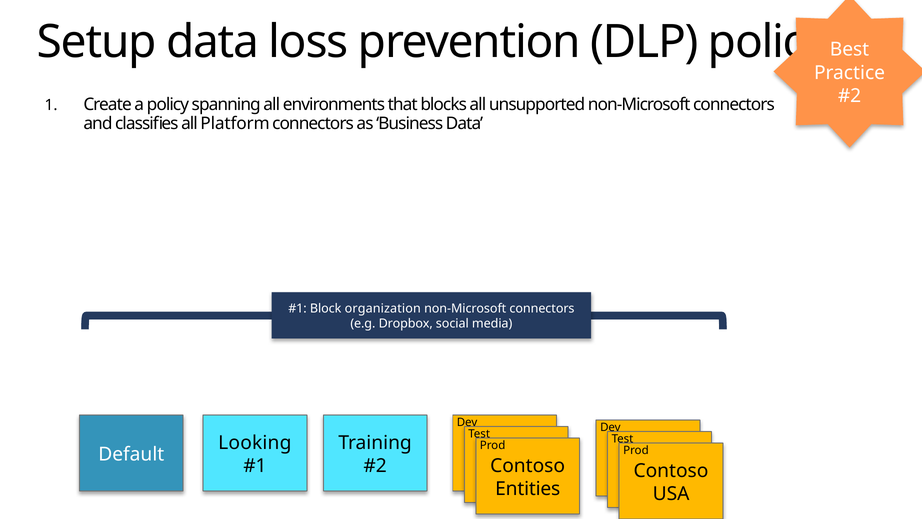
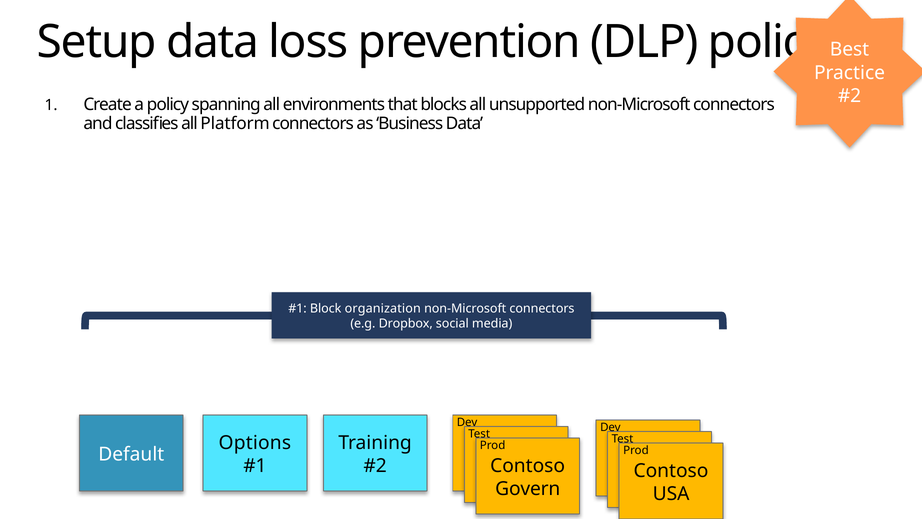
Looking: Looking -> Options (255, 443)
Entities: Entities -> Govern (528, 489)
